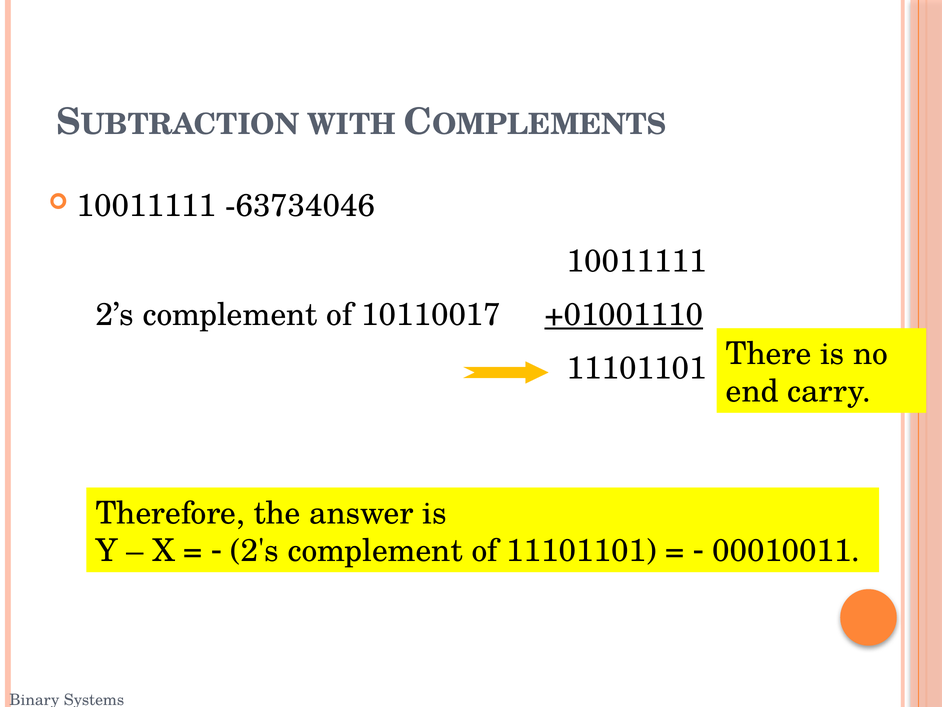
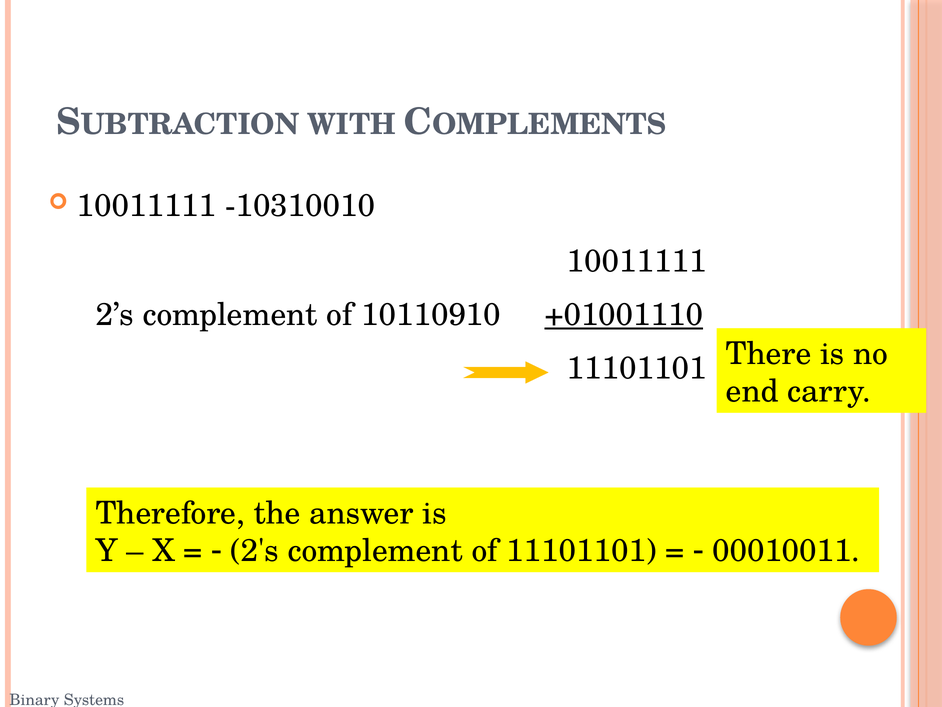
-63734046: -63734046 -> -10310010 (300, 206)
10110017: 10110017 -> 10110910 (431, 315)
